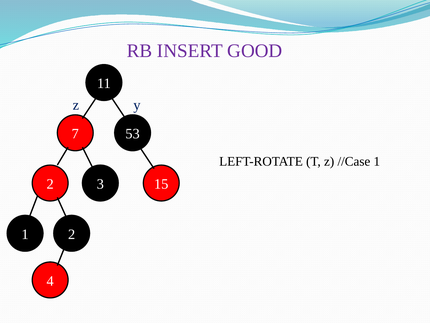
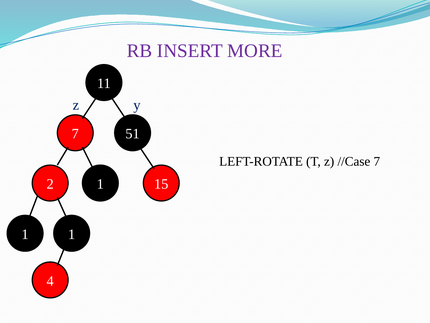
GOOD: GOOD -> MORE (255, 51)
53: 53 -> 51 (133, 134)
//Case 1: 1 -> 7 (377, 161)
2 3: 3 -> 1 (100, 184)
2: 2 -> 1 (72, 234)
